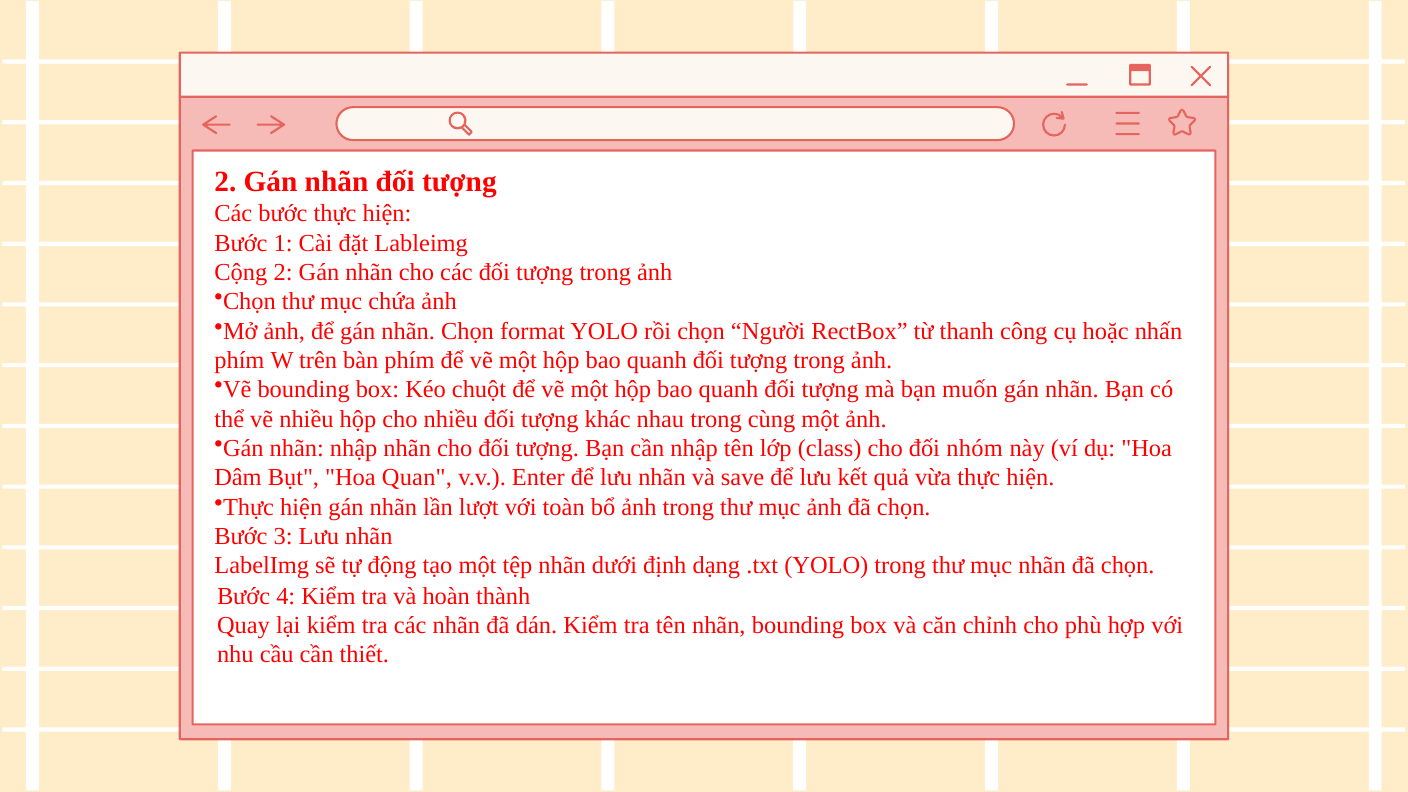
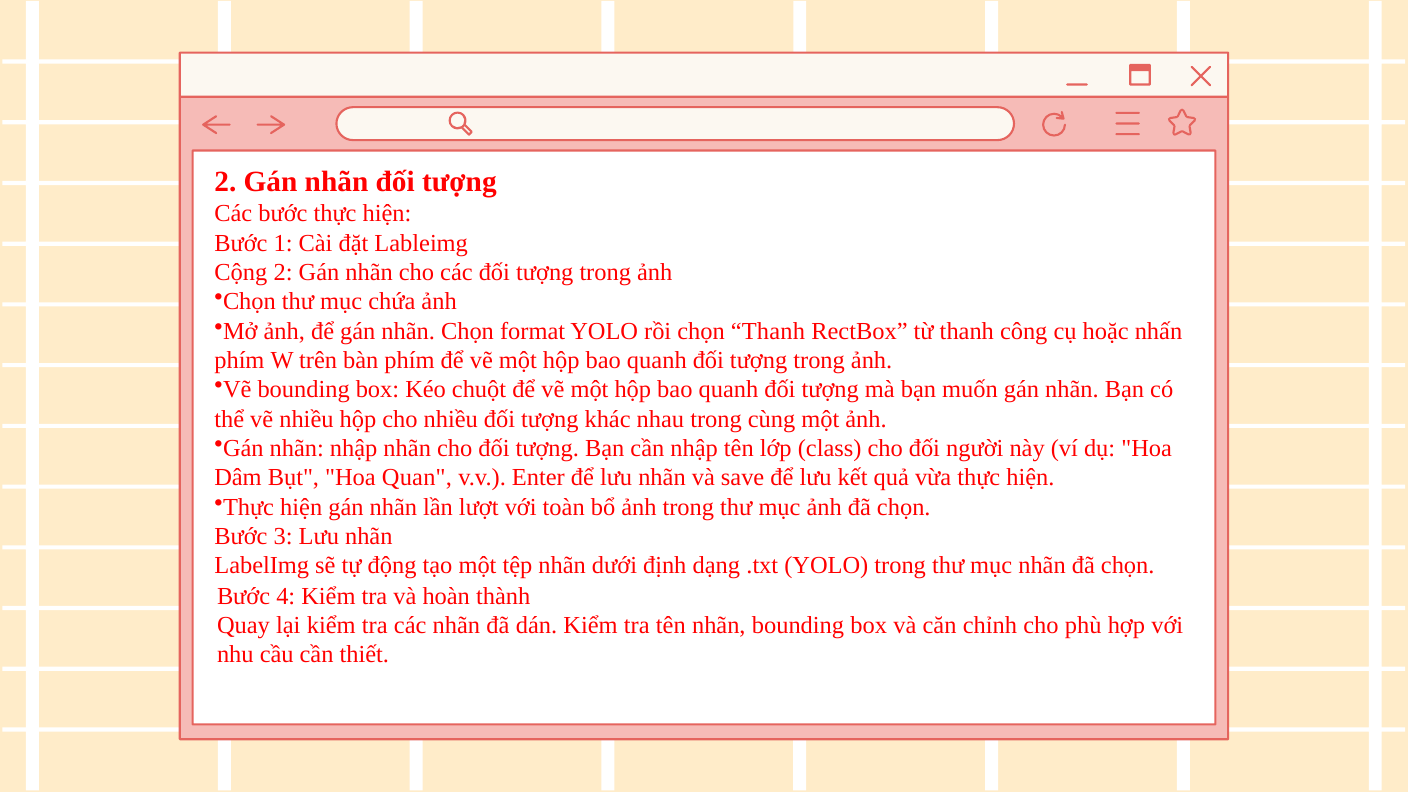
chọn Người: Người -> Thanh (768, 331)
nhóm: nhóm -> người (975, 448)
